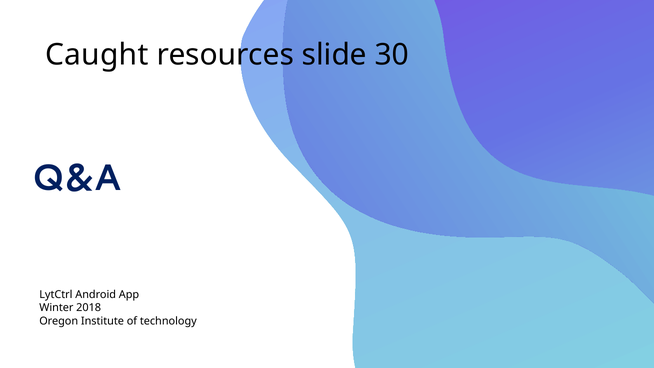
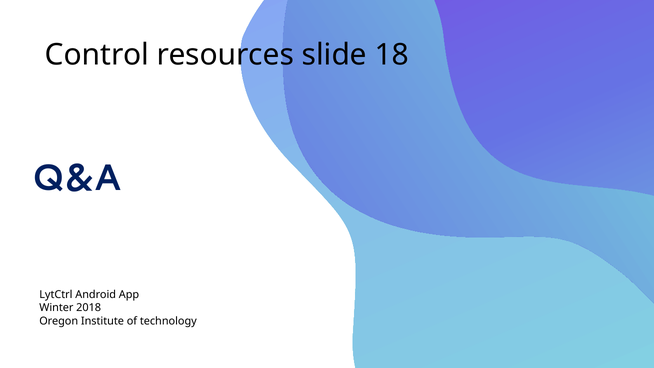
Caught: Caught -> Control (97, 55)
30: 30 -> 18 (392, 55)
